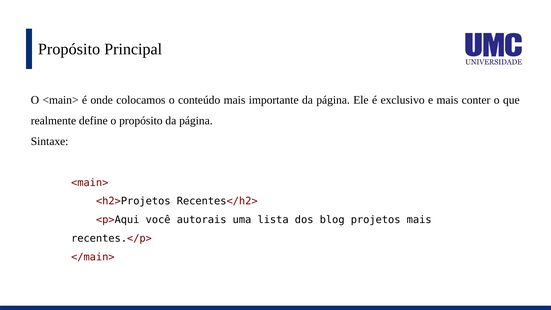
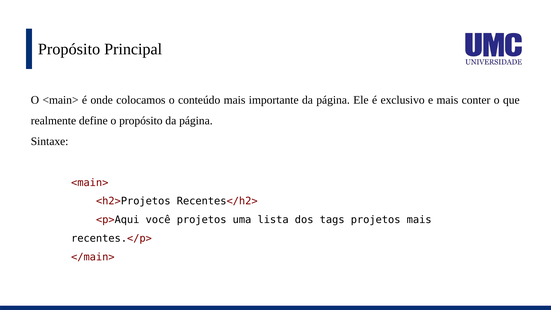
você autorais: autorais -> projetos (202, 220)
blog: blog -> tags (332, 220)
